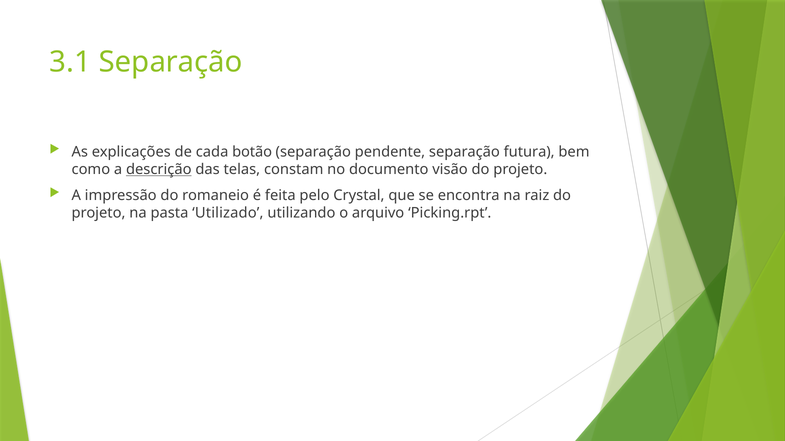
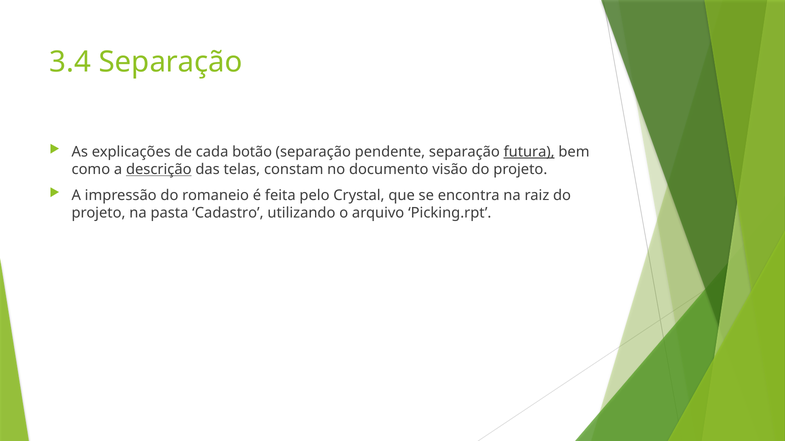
3.1: 3.1 -> 3.4 (70, 62)
futura underline: none -> present (529, 152)
Utilizado: Utilizado -> Cadastro (228, 213)
